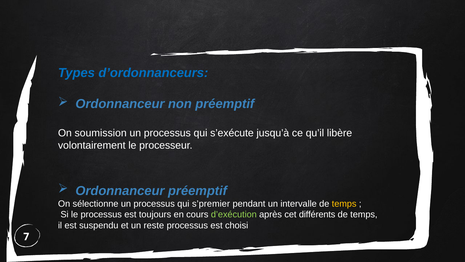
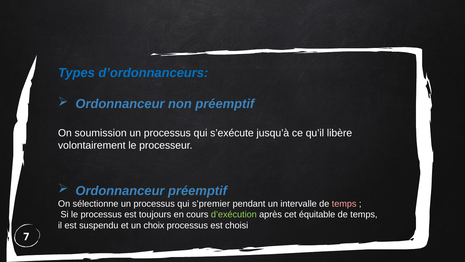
temps colour: yellow -> pink (344, 203)
différents: différents -> équitable (317, 214)
reste: reste -> choix (154, 225)
